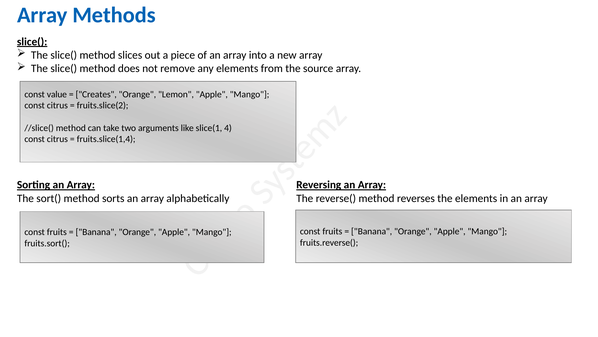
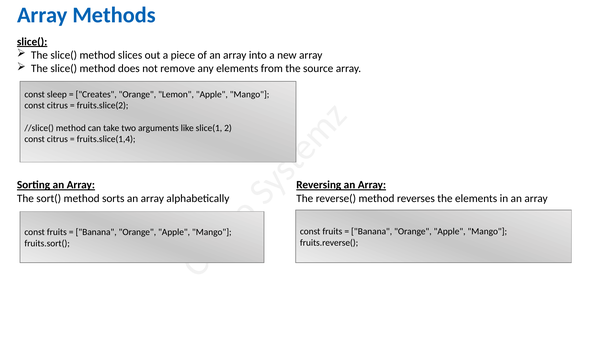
value: value -> sleep (57, 94)
4: 4 -> 2 (228, 128)
